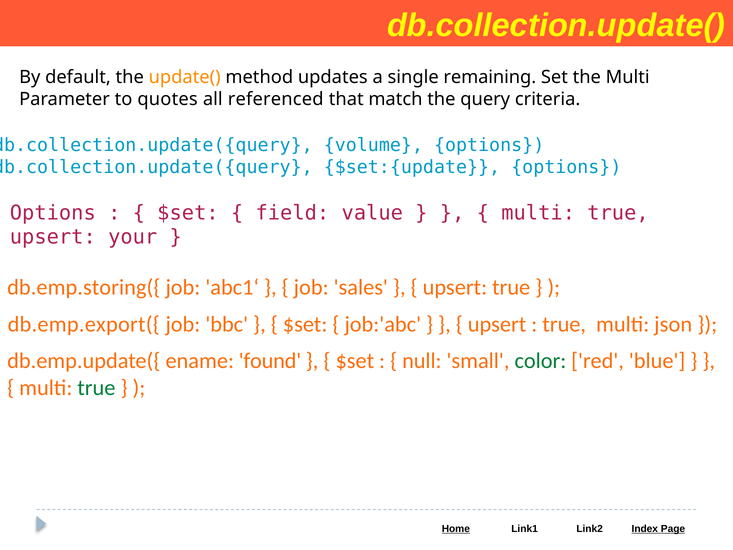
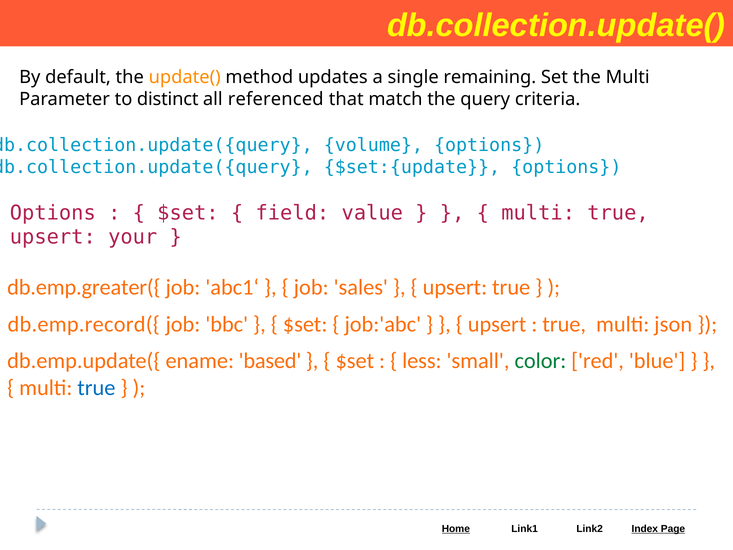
quotes: quotes -> distinct (168, 99)
db.emp.storing({: db.emp.storing({ -> db.emp.greater({ (84, 287)
db.emp.export({: db.emp.export({ -> db.emp.record({ (84, 324)
found: found -> based (270, 361)
null: null -> less (422, 361)
true colour: green -> blue (96, 387)
